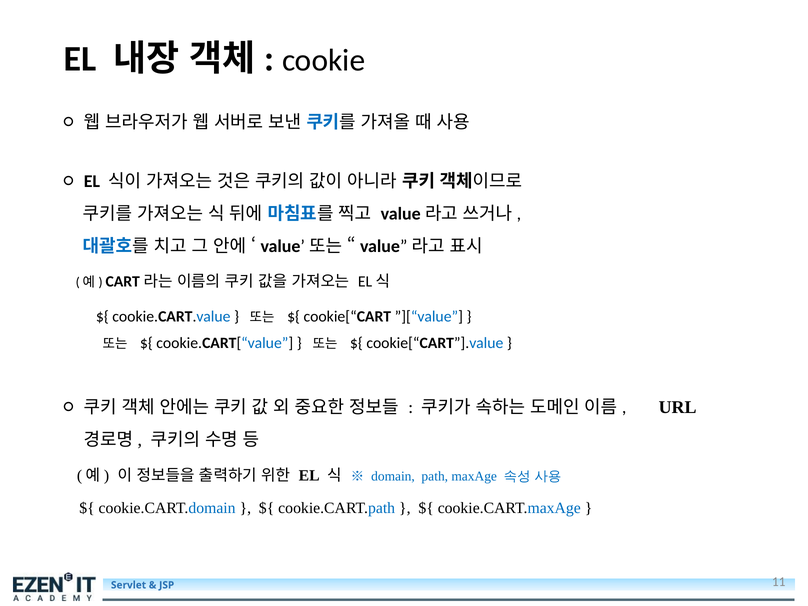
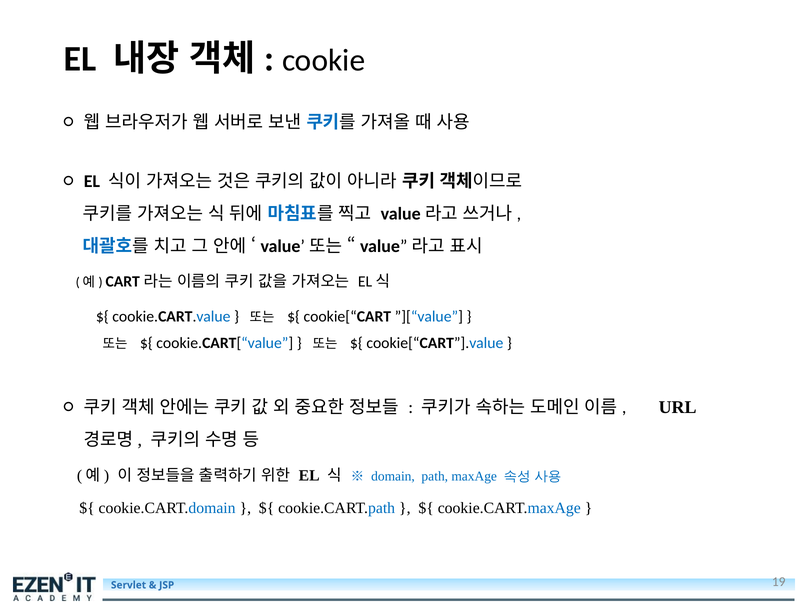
11: 11 -> 19 (779, 582)
